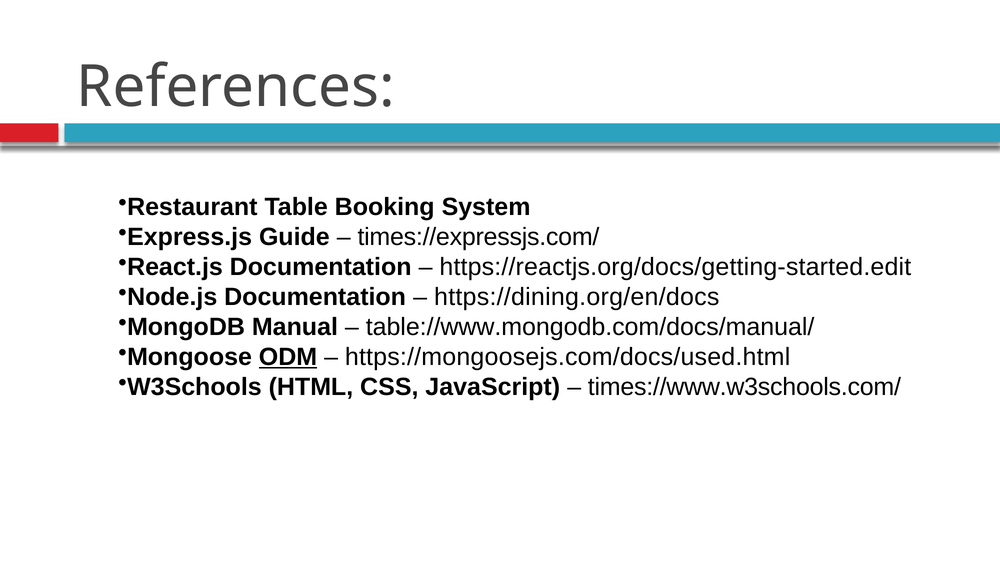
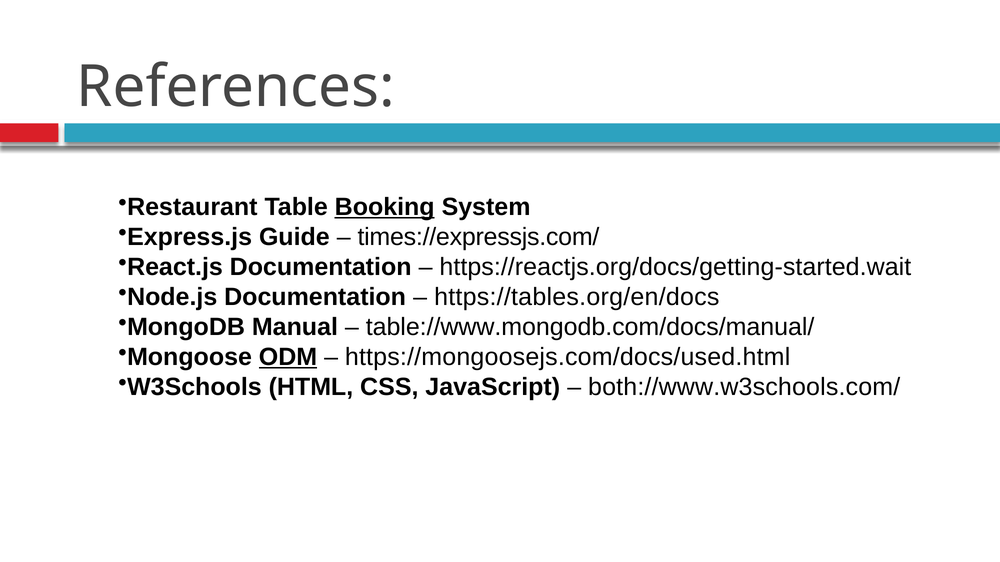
Booking underline: none -> present (385, 207)
https://reactjs.org/docs/getting-started.edit: https://reactjs.org/docs/getting-started.edit -> https://reactjs.org/docs/getting-started.wait (675, 267)
https://dining.org/en/docs: https://dining.org/en/docs -> https://tables.org/en/docs (577, 297)
times://www.w3schools.com/: times://www.w3schools.com/ -> both://www.w3schools.com/ (744, 387)
